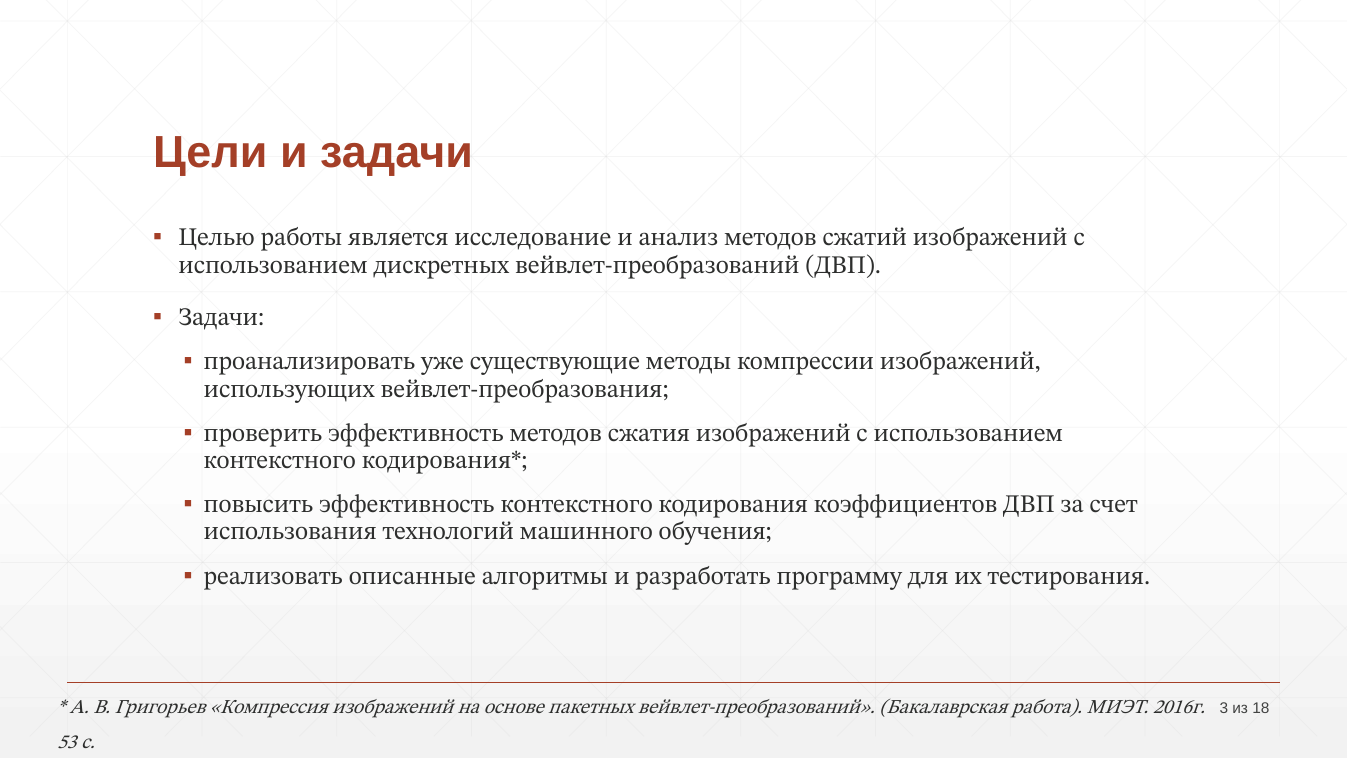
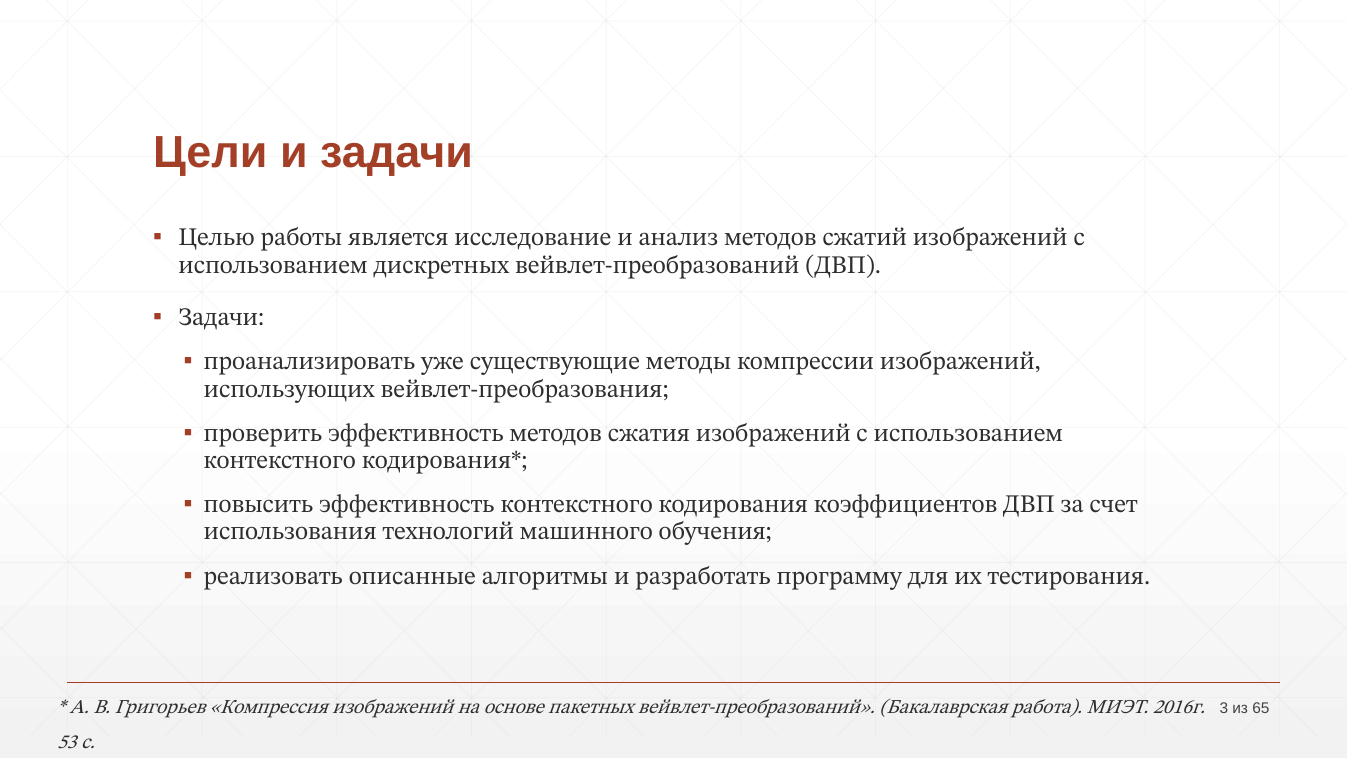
18: 18 -> 65 (1261, 708)
